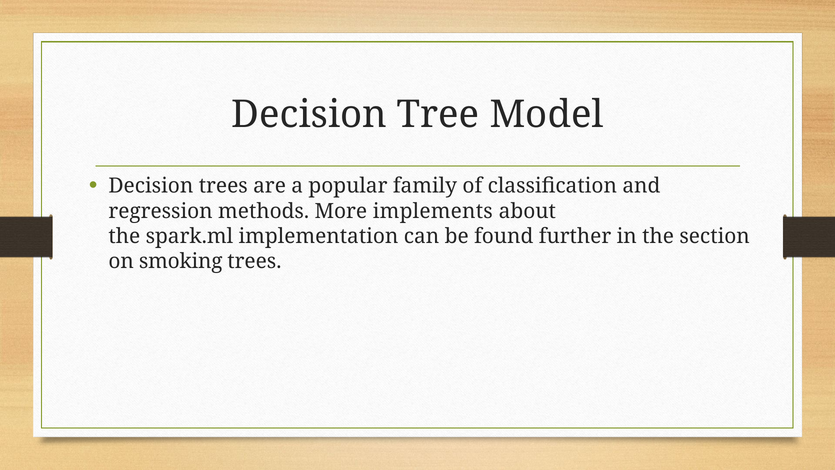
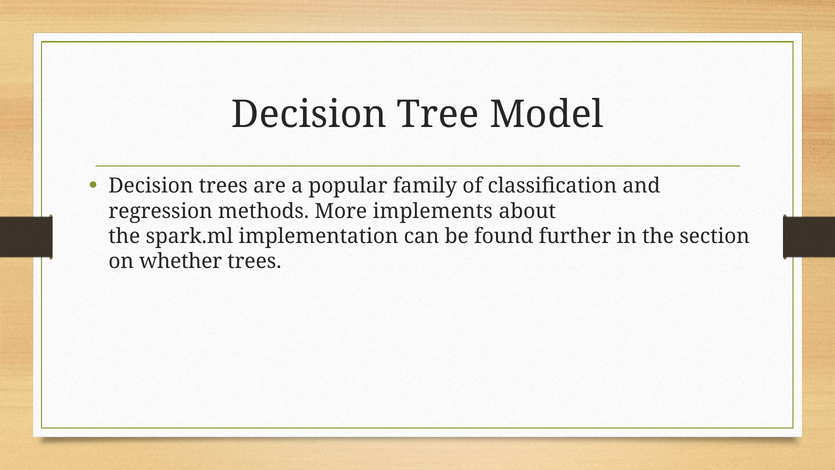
smoking: smoking -> whether (181, 261)
